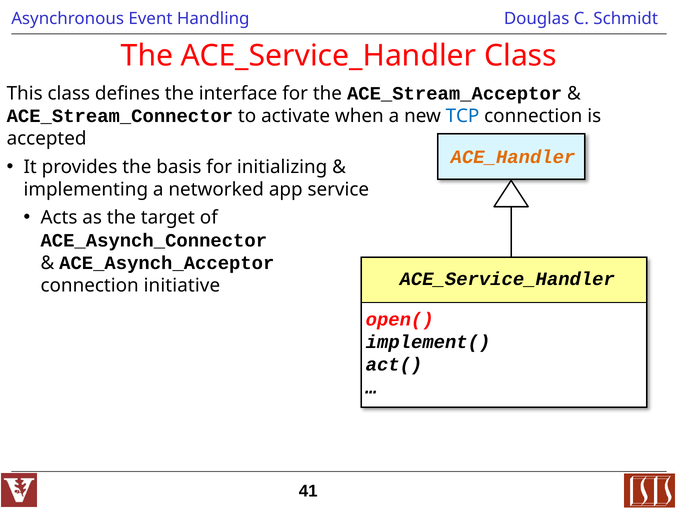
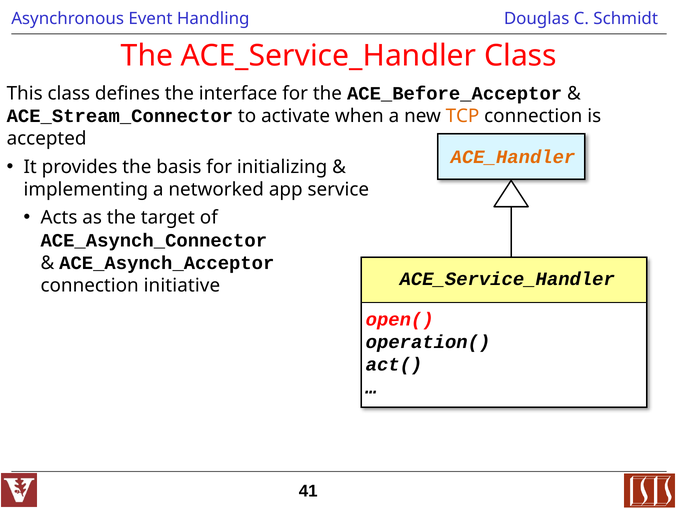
ACE_Stream_Acceptor: ACE_Stream_Acceptor -> ACE_Before_Acceptor (455, 94)
TCP colour: blue -> orange (463, 116)
implement(: implement( -> operation( (428, 342)
